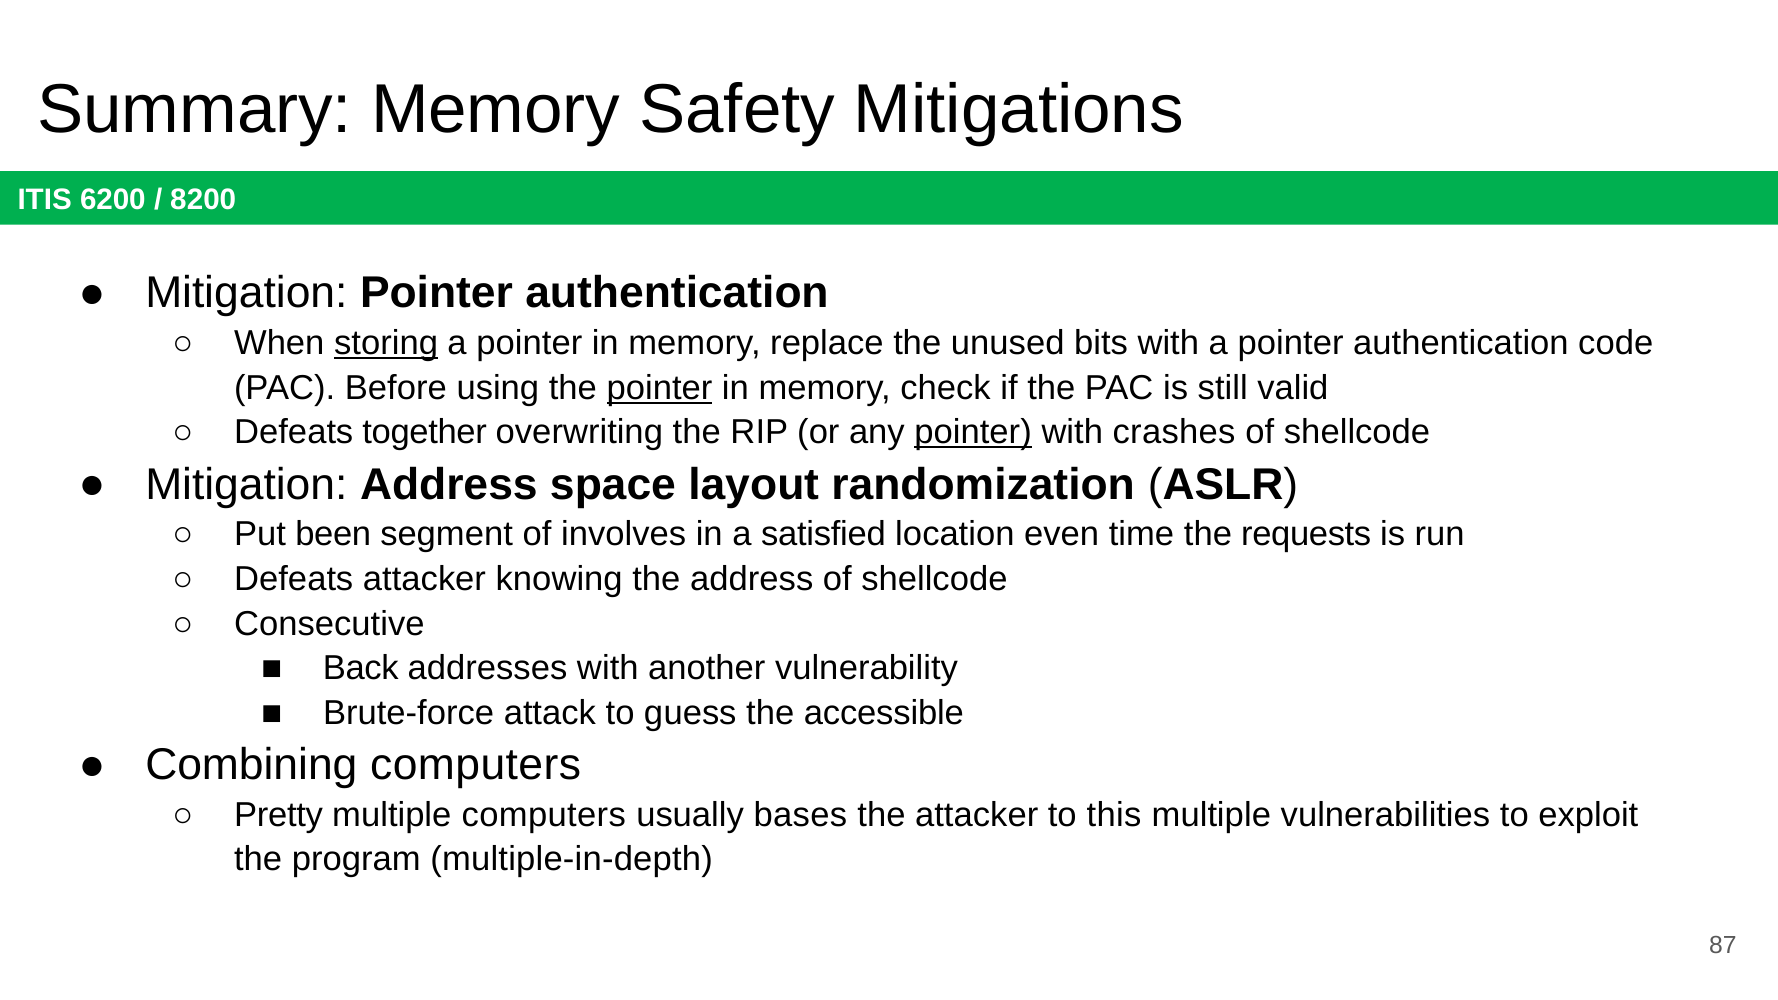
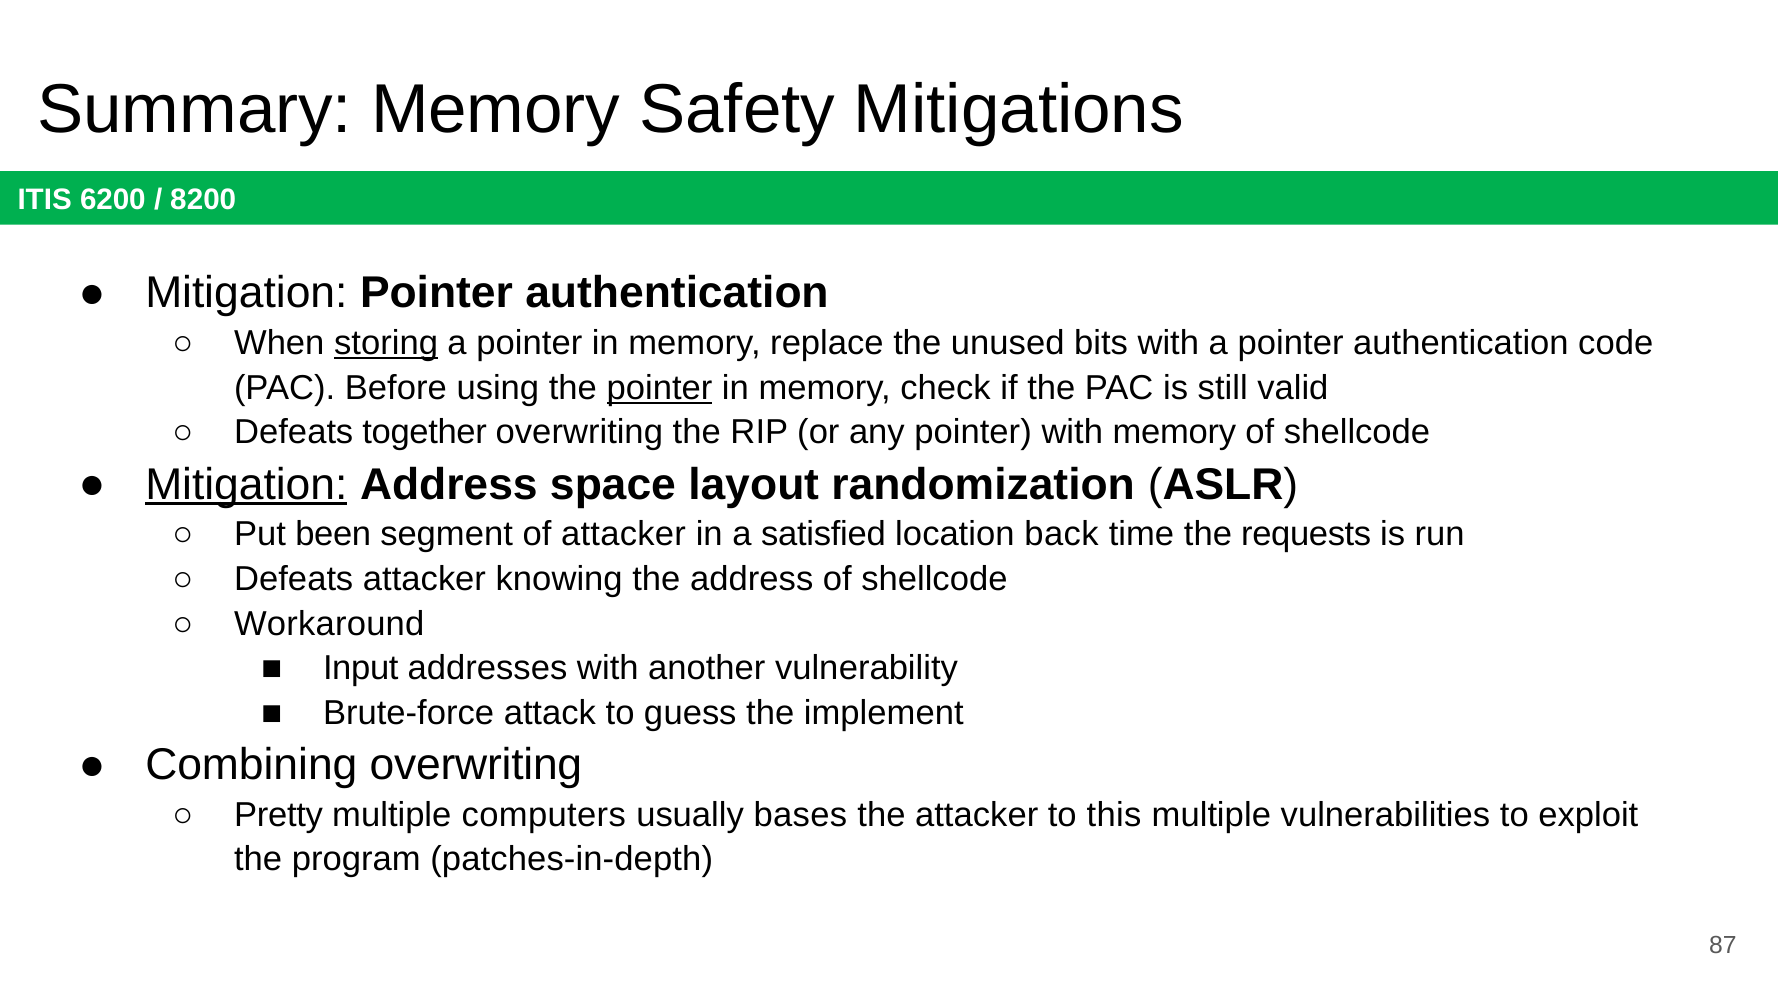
pointer underline: present -> none (973, 433)
with crashes: crashes -> memory (1174, 433)
Mitigation underline: none -> present (246, 484)
of involves: involves -> attacker (623, 534)
even: even -> back (1062, 534)
Consecutive: Consecutive -> Workaround (329, 624)
Back: Back -> Input (361, 668)
accessible: accessible -> implement (884, 713)
Combining computers: computers -> overwriting (476, 765)
multiple-in-depth: multiple-in-depth -> patches-in-depth (572, 860)
